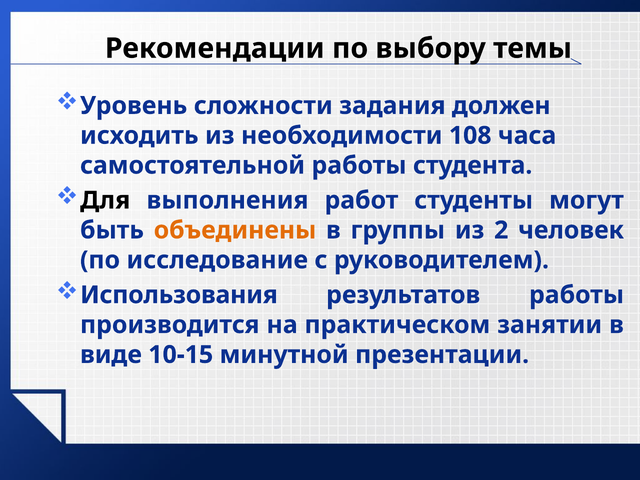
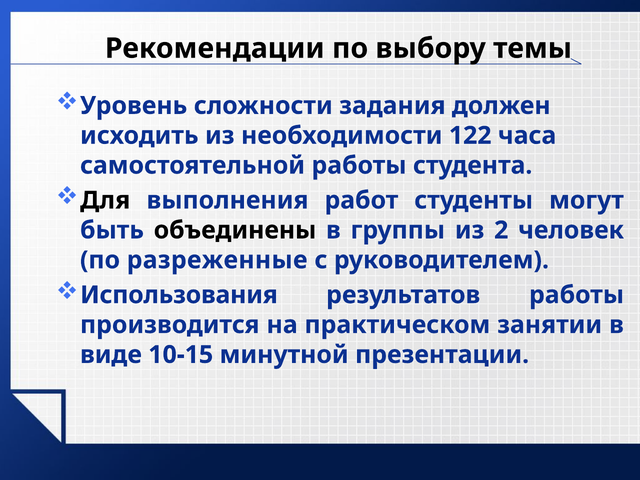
108: 108 -> 122 (470, 136)
объединены colour: orange -> black (235, 230)
исследование: исследование -> разреженные (217, 260)
